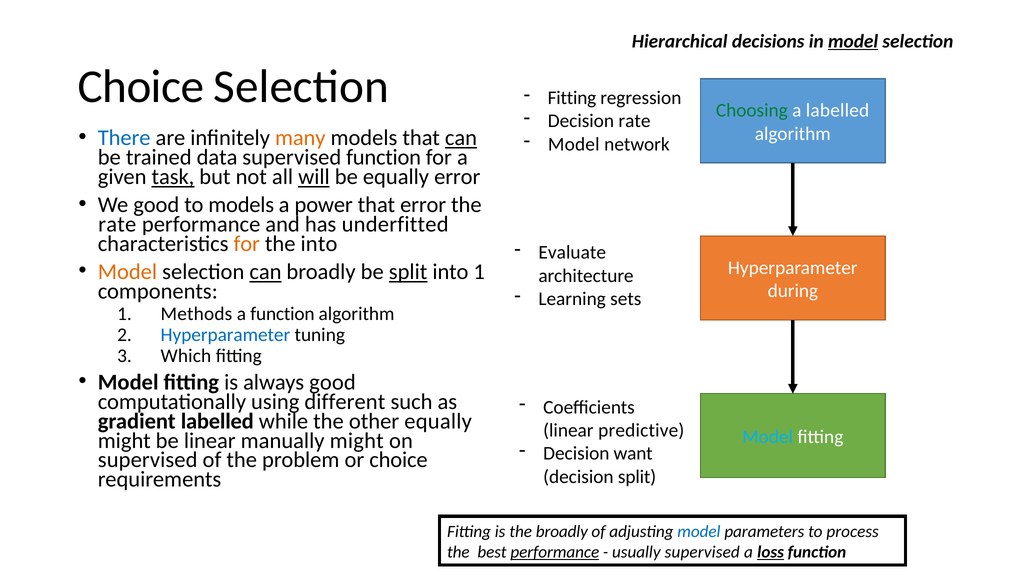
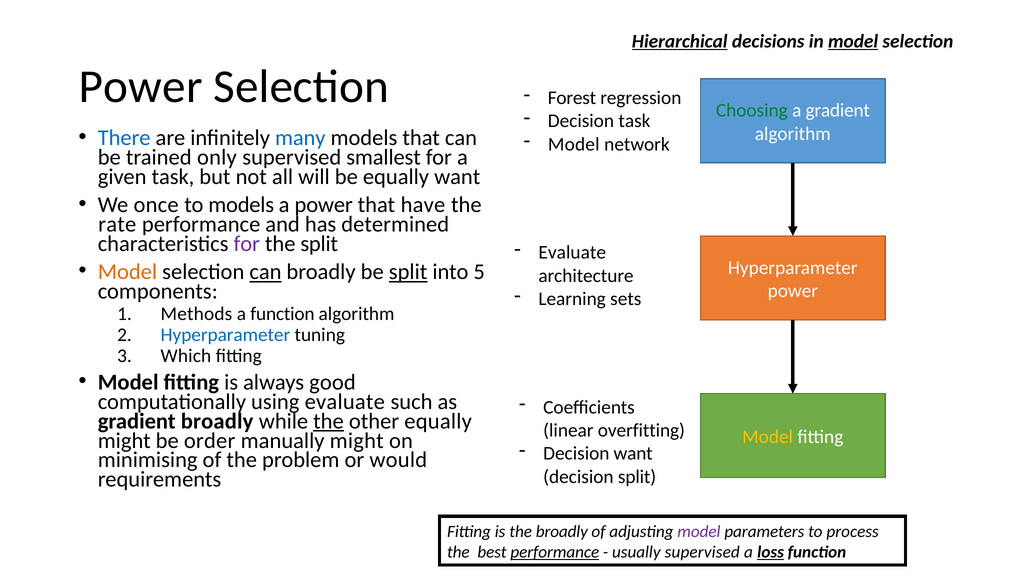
Hierarchical underline: none -> present (680, 41)
Choice: Choice -> Power (141, 87)
a labelled: labelled -> gradient (838, 111)
Fitting: Fitting -> Forest (572, 98)
Decision rate: rate -> task (634, 121)
many colour: orange -> blue (300, 138)
can underline: present -> none (461, 138)
data: data -> only (217, 158)
supervised function: function -> smallest (384, 158)
task underline: present -> none (173, 177)
will underline: present -> none (314, 177)
equally error: error -> want (457, 177)
We good: good -> once (156, 205)
that error: error -> have (423, 205)
underfitted: underfitted -> determined (395, 225)
for colour: orange -> purple (247, 244)
the into: into -> split (319, 244)
into 1: 1 -> 5 (479, 272)
during: during -> power (793, 291)
using different: different -> evaluate (345, 402)
gradient labelled: labelled -> broadly (217, 421)
the underline: none -> present (328, 421)
predictive: predictive -> overfitting (641, 431)
Model colour: light blue -> yellow (768, 437)
be linear: linear -> order (210, 441)
supervised: supervised -> minimising (148, 460)
or choice: choice -> would (398, 460)
model colour: blue -> purple (699, 532)
